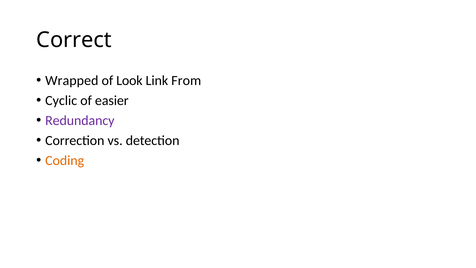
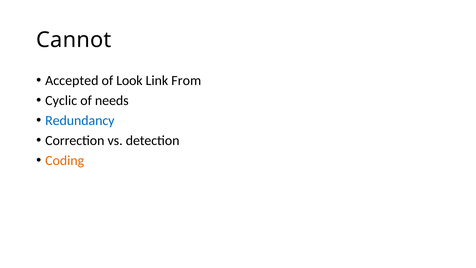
Correct: Correct -> Cannot (74, 40)
Wrapped: Wrapped -> Accepted (72, 80)
easier: easier -> needs (112, 100)
Redundancy colour: purple -> blue (80, 120)
